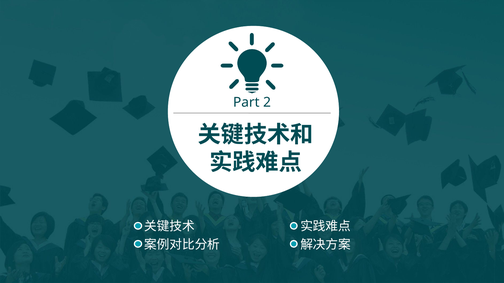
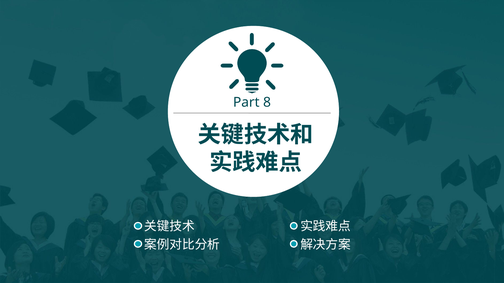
2: 2 -> 8 (267, 102)
